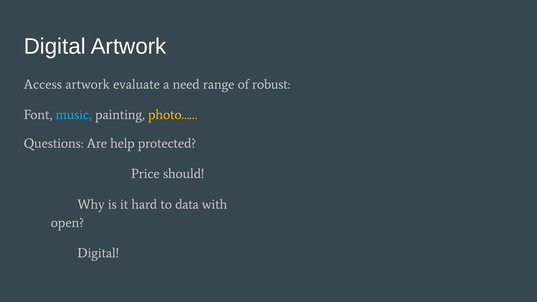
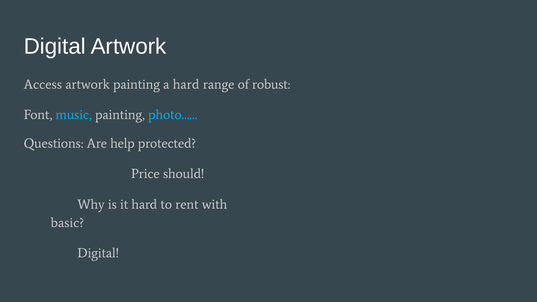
artwork evaluate: evaluate -> painting (137, 84)
a need: need -> hard (186, 84)
photo…… colour: yellow -> light blue (173, 115)
data: data -> rent (187, 204)
open: open -> basic (67, 223)
